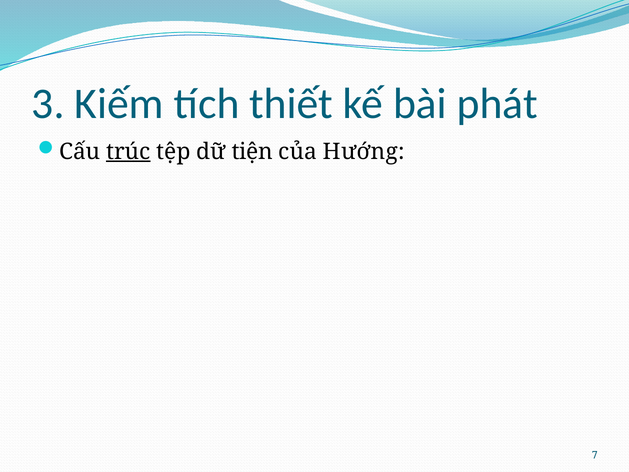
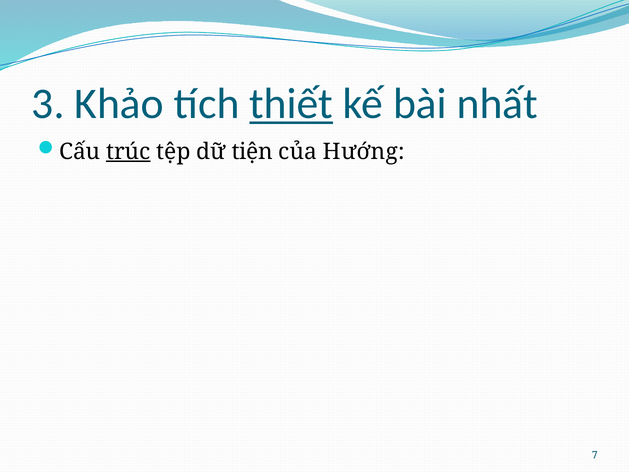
Kiếm: Kiếm -> Khảo (119, 104)
thiết underline: none -> present (291, 104)
phát: phát -> nhất (497, 104)
